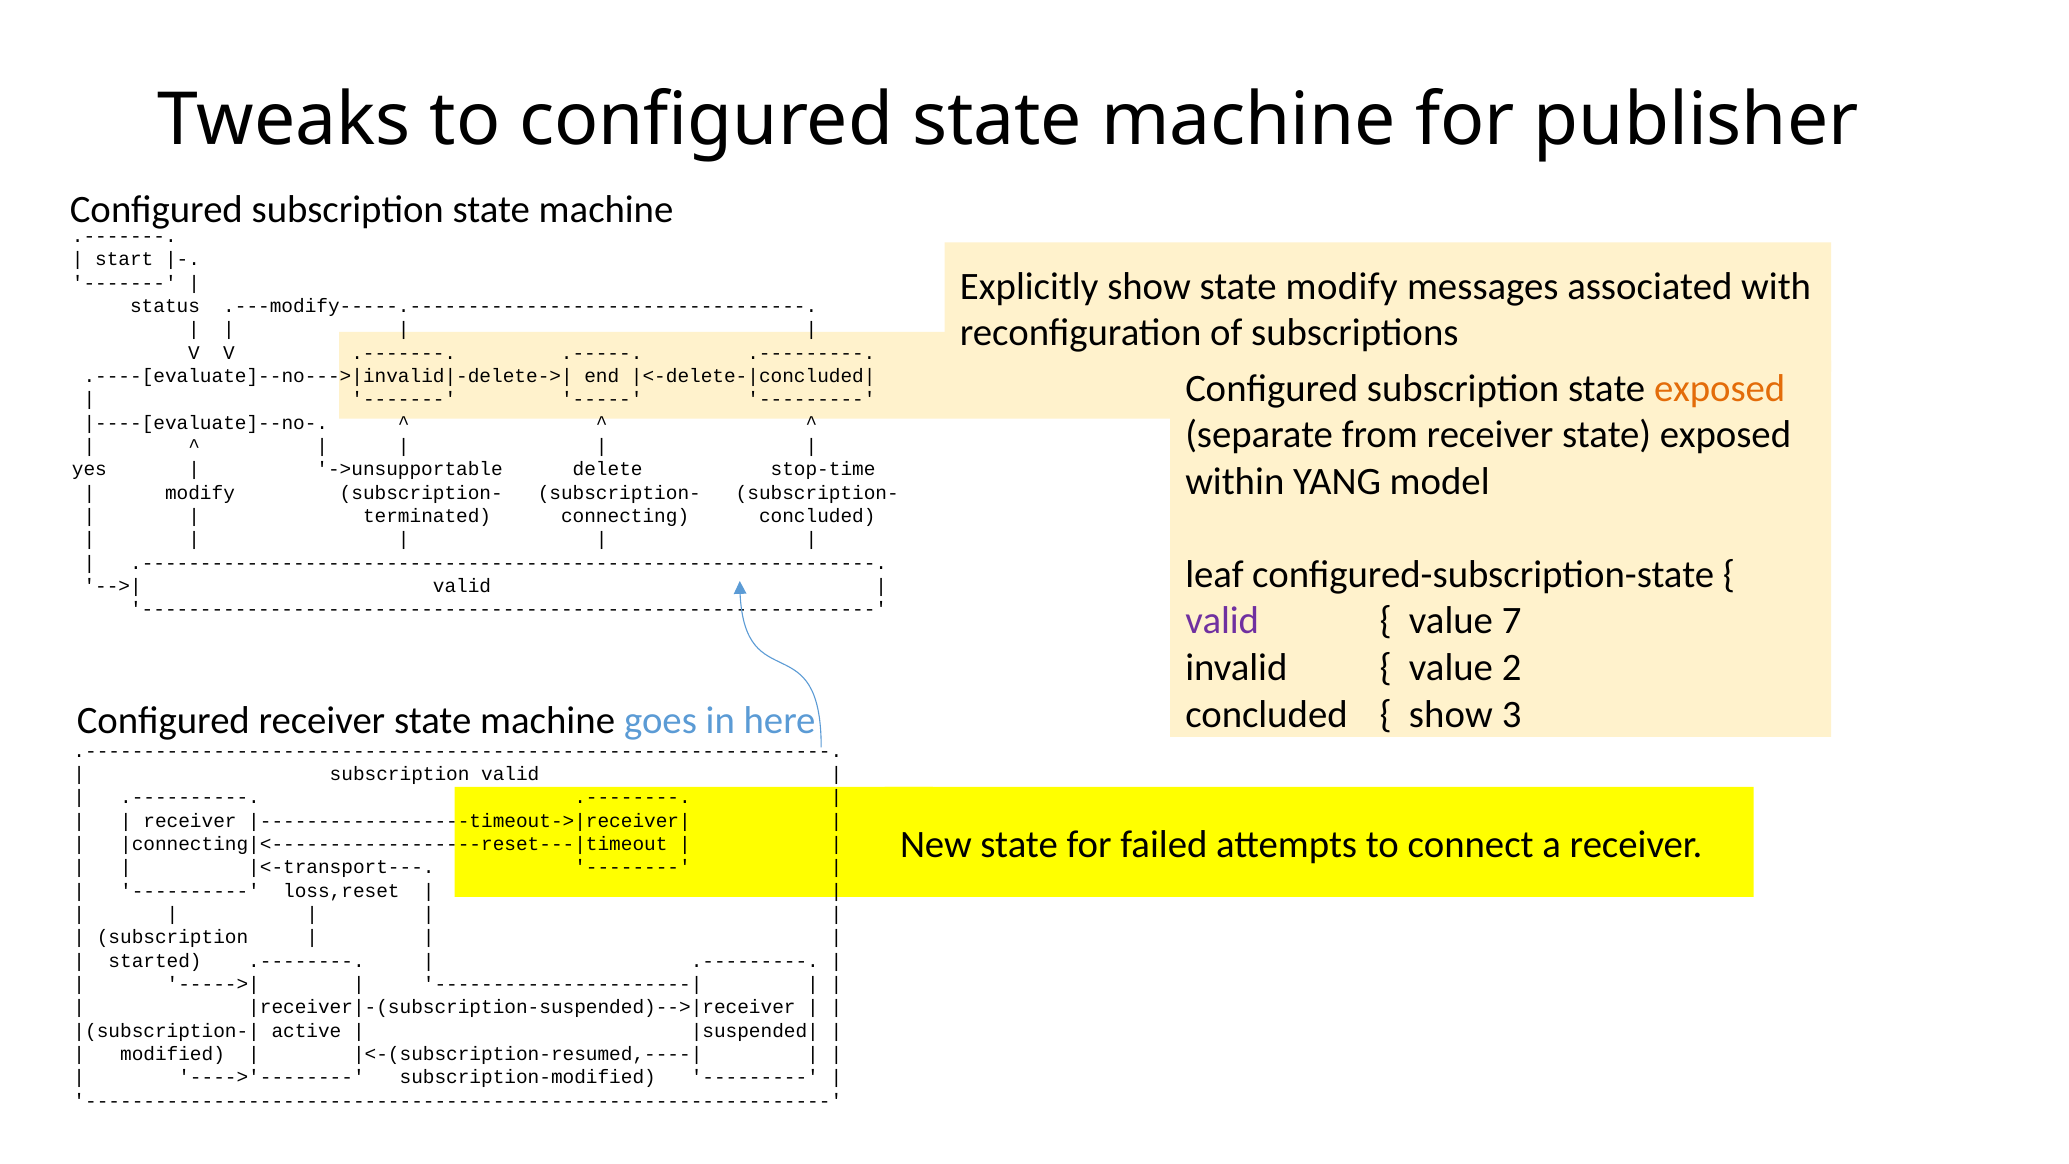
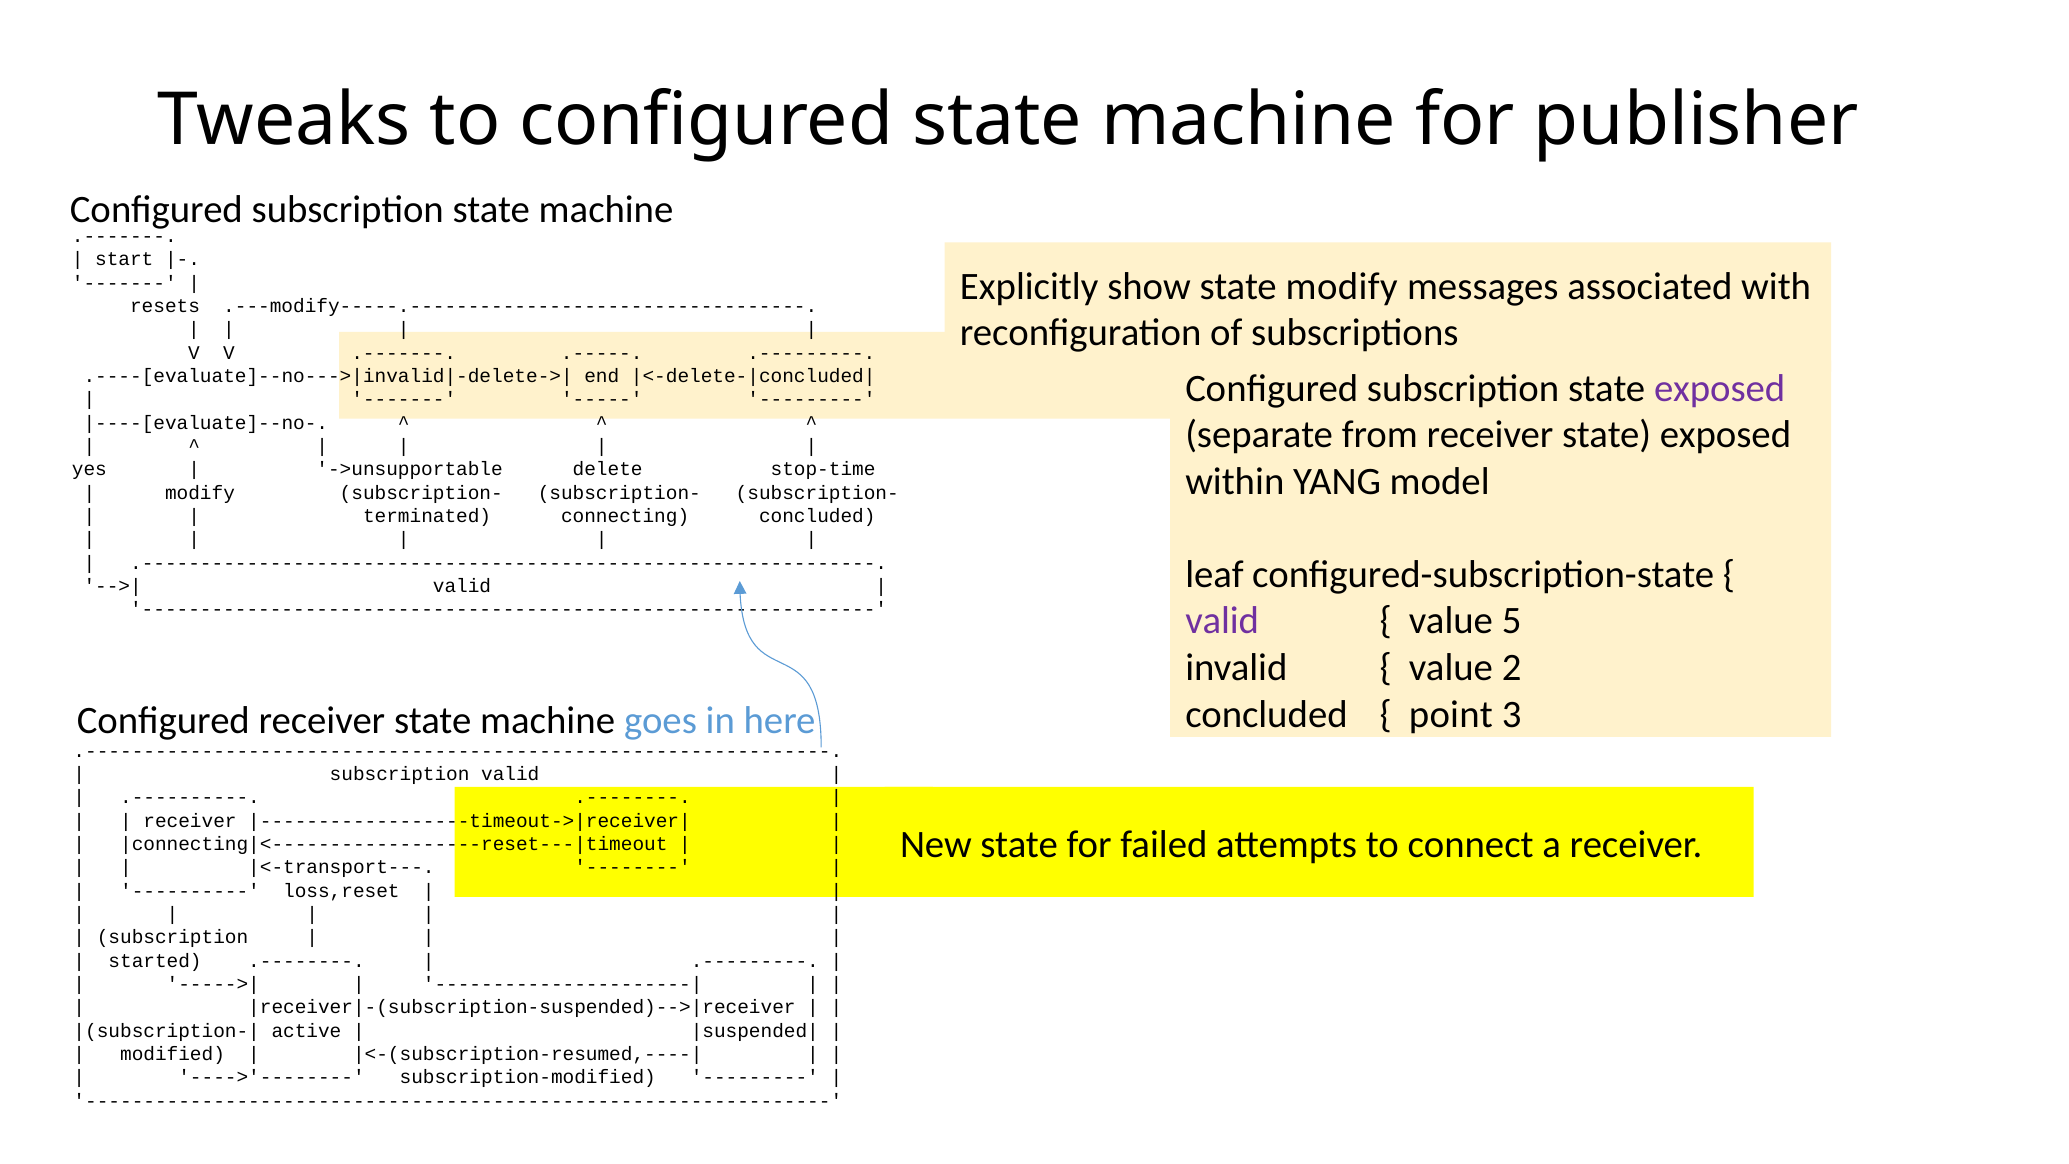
status: status -> resets (165, 306)
exposed colour: orange -> purple (1720, 388)
7: 7 -> 5 (1512, 621)
show: show -> point (1451, 714)
